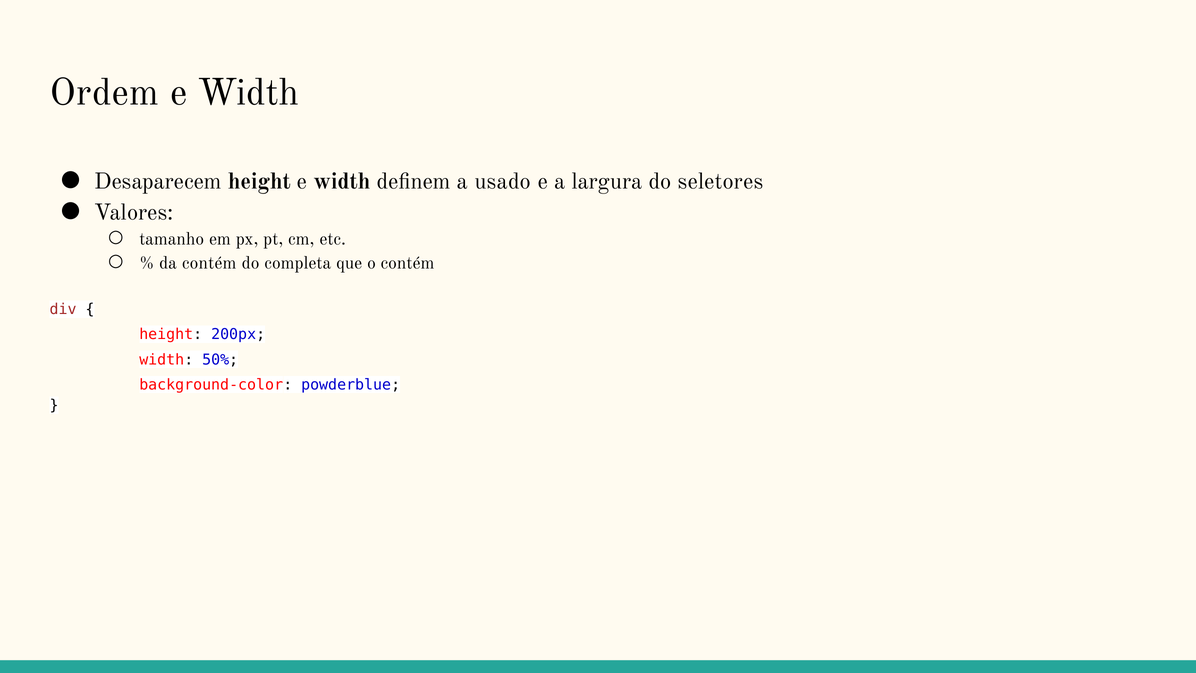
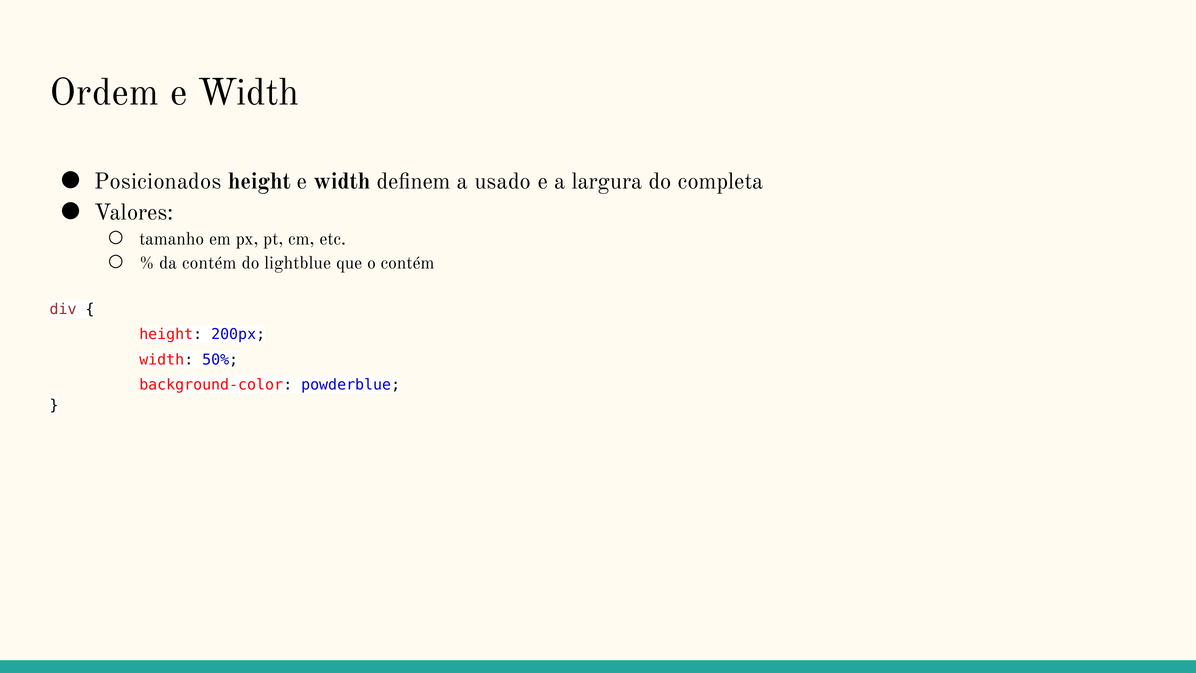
Desaparecem: Desaparecem -> Posicionados (158, 181)
seletores: seletores -> completa (721, 181)
completa: completa -> lightblue (298, 263)
